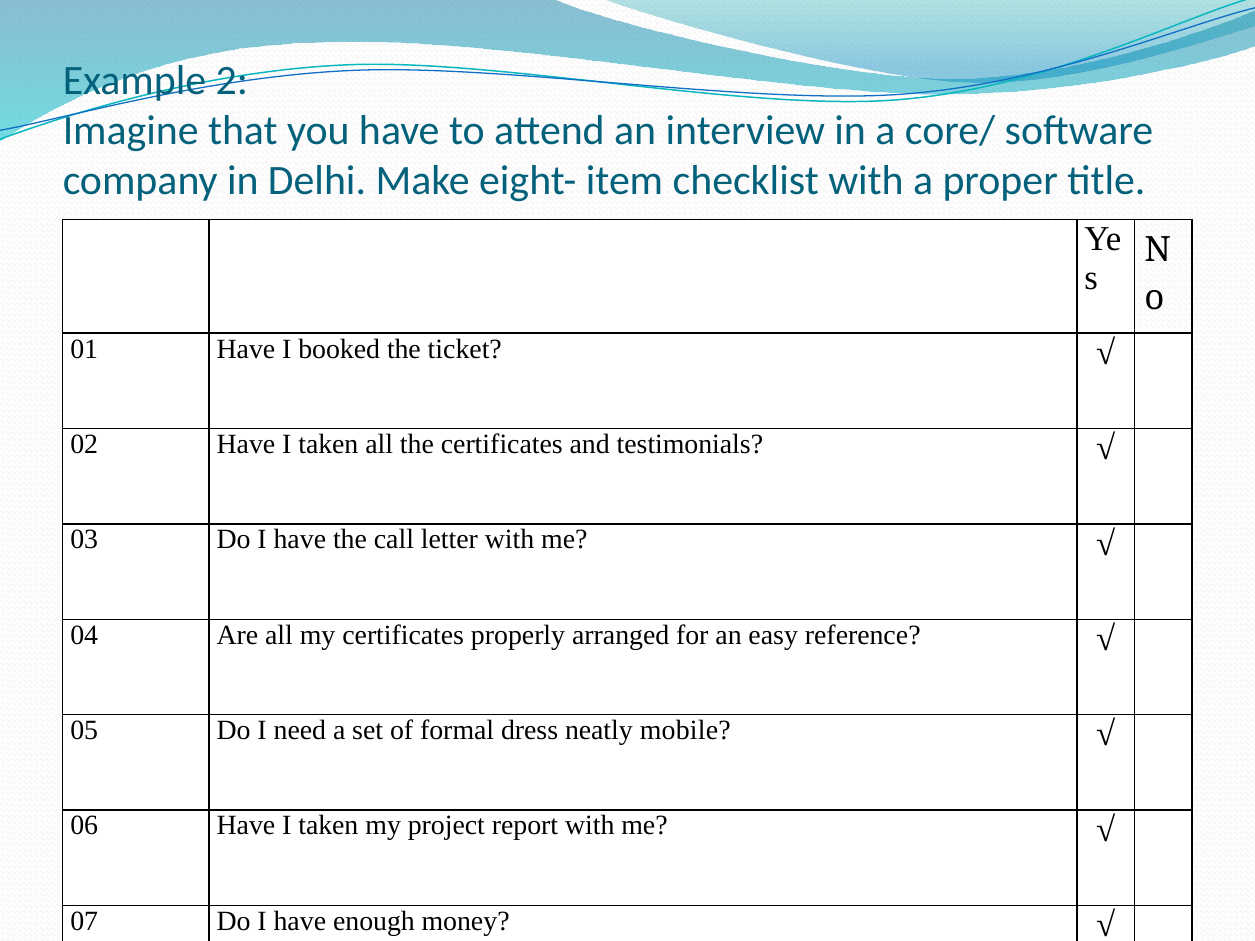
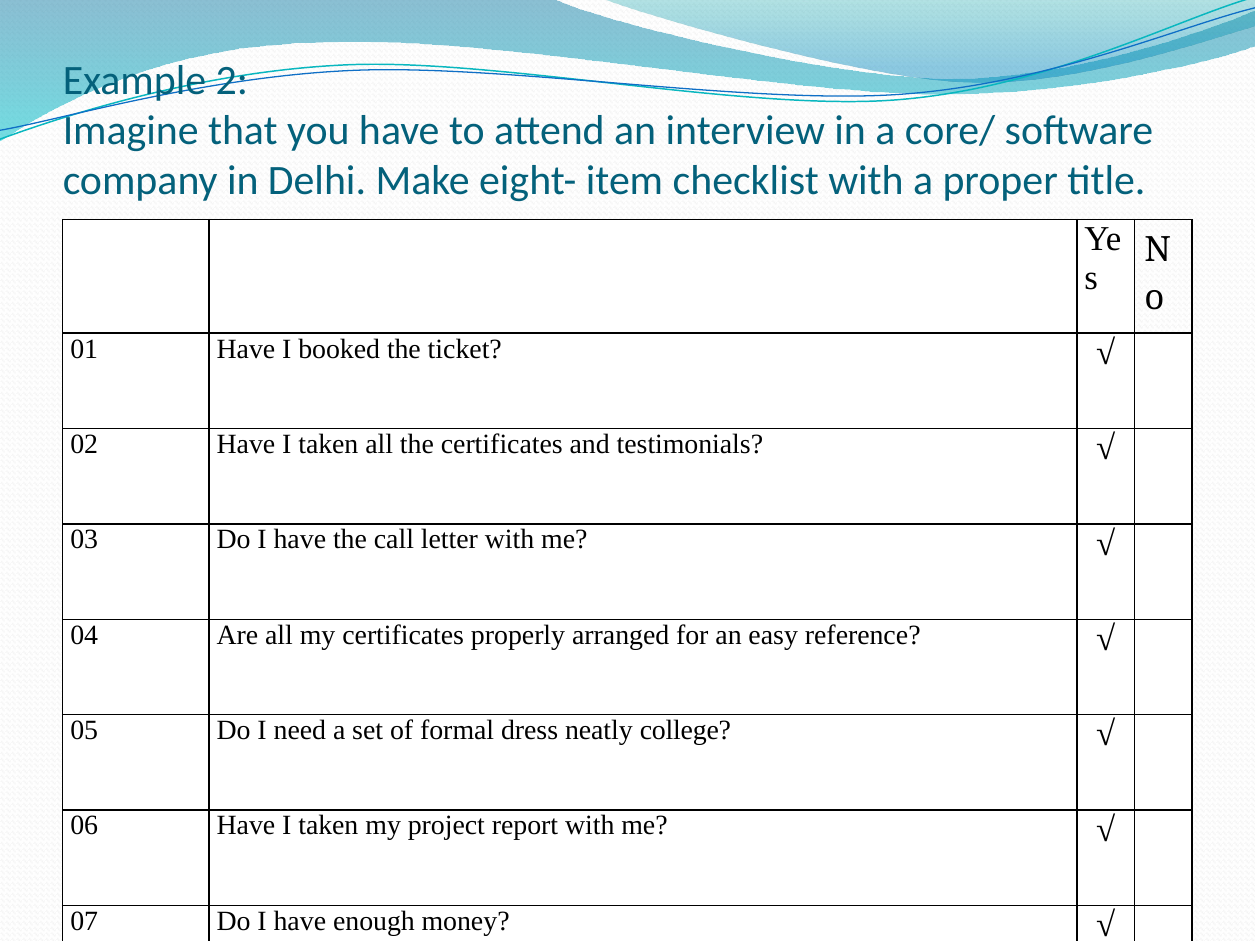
neatly mobile: mobile -> college (685, 731)
